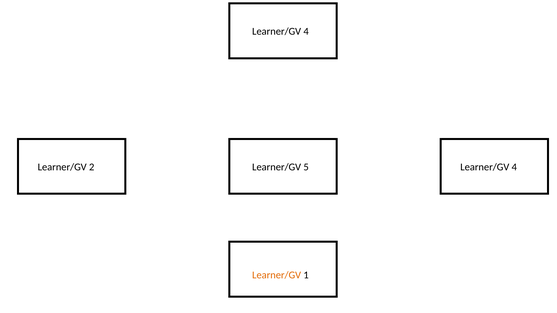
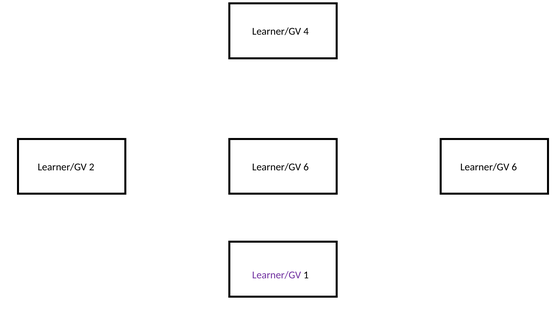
5: 5 -> 6 (306, 167)
2 Learner/GV 4: 4 -> 6 (514, 167)
Learner/GV colour: orange -> purple (277, 275)
